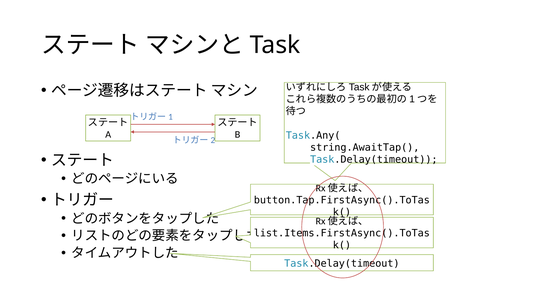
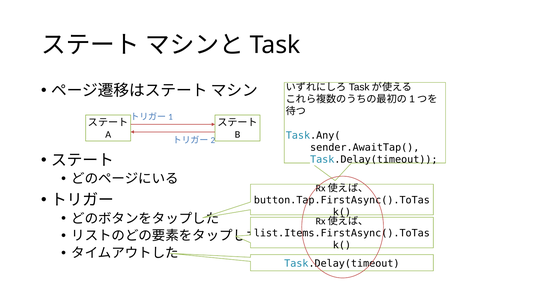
string.AwaitTap(: string.AwaitTap( -> sender.AwaitTap( (365, 148)
